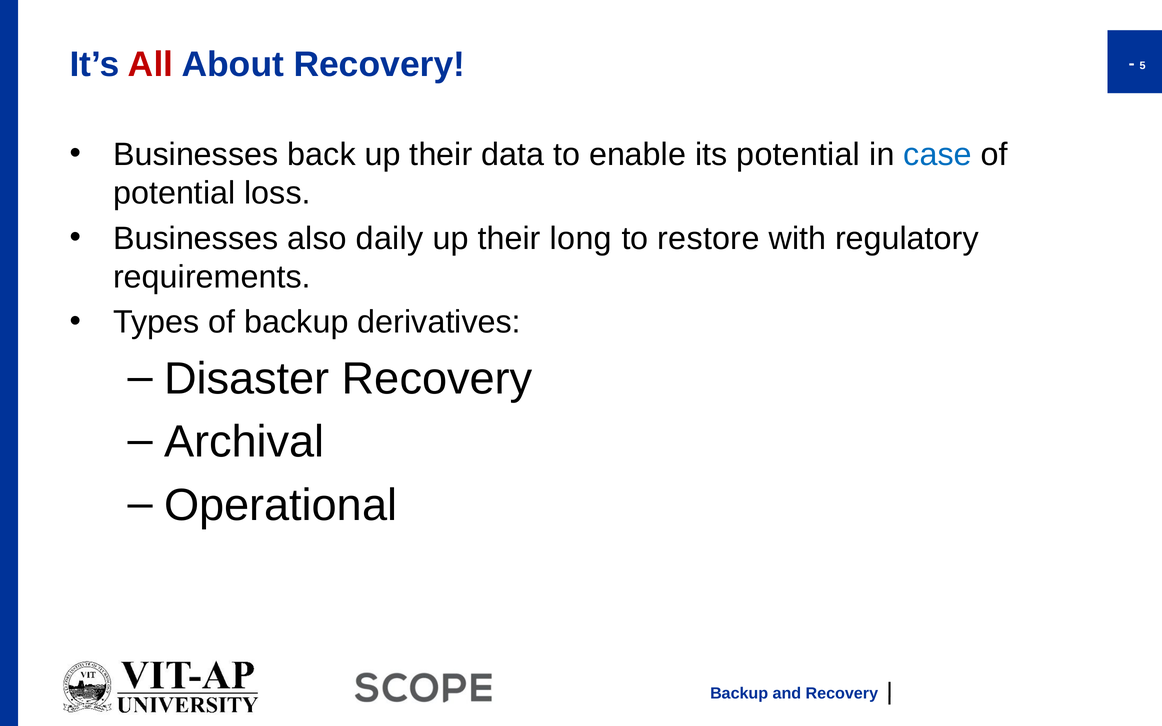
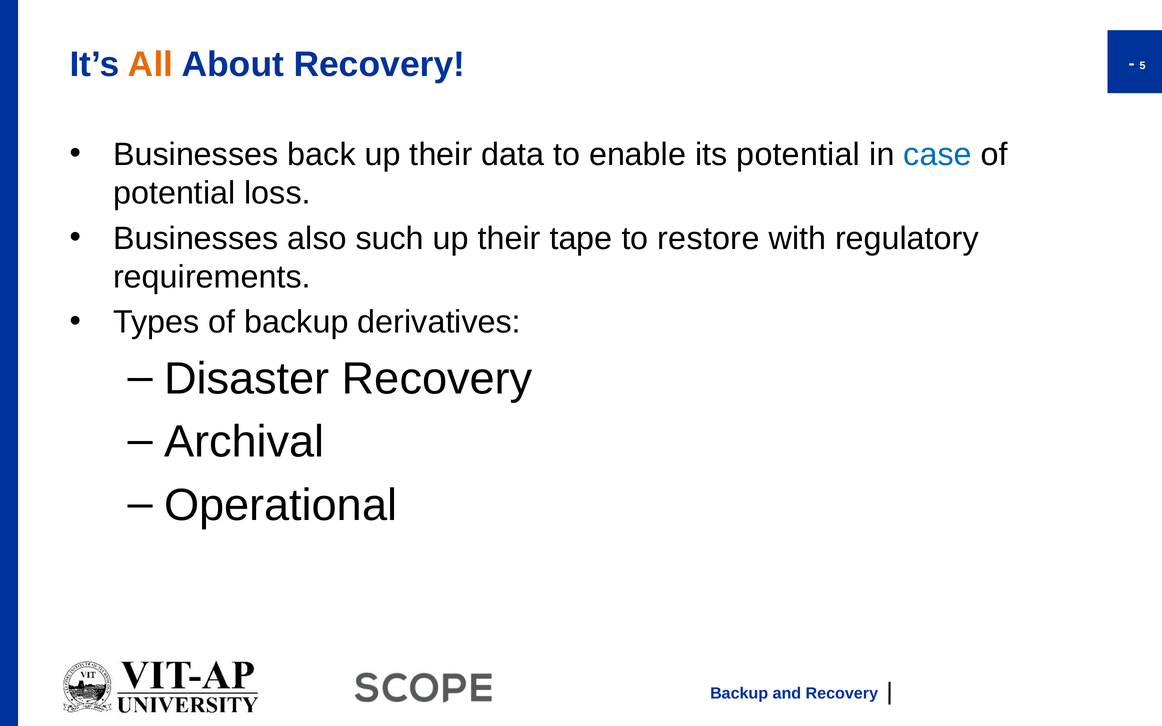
All colour: red -> orange (151, 65)
daily: daily -> such (390, 238)
long: long -> tape (581, 238)
